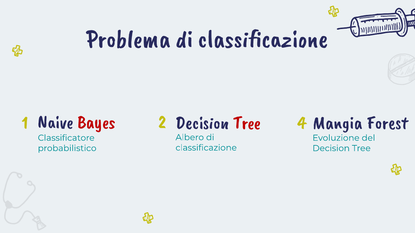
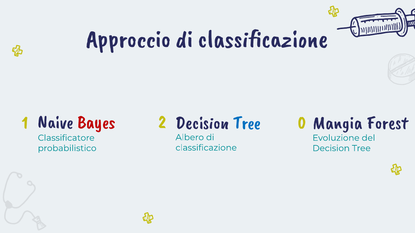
Problema: Problema -> Approccio (128, 39)
Tree colour: red -> blue (247, 123)
4: 4 -> 0 (302, 123)
